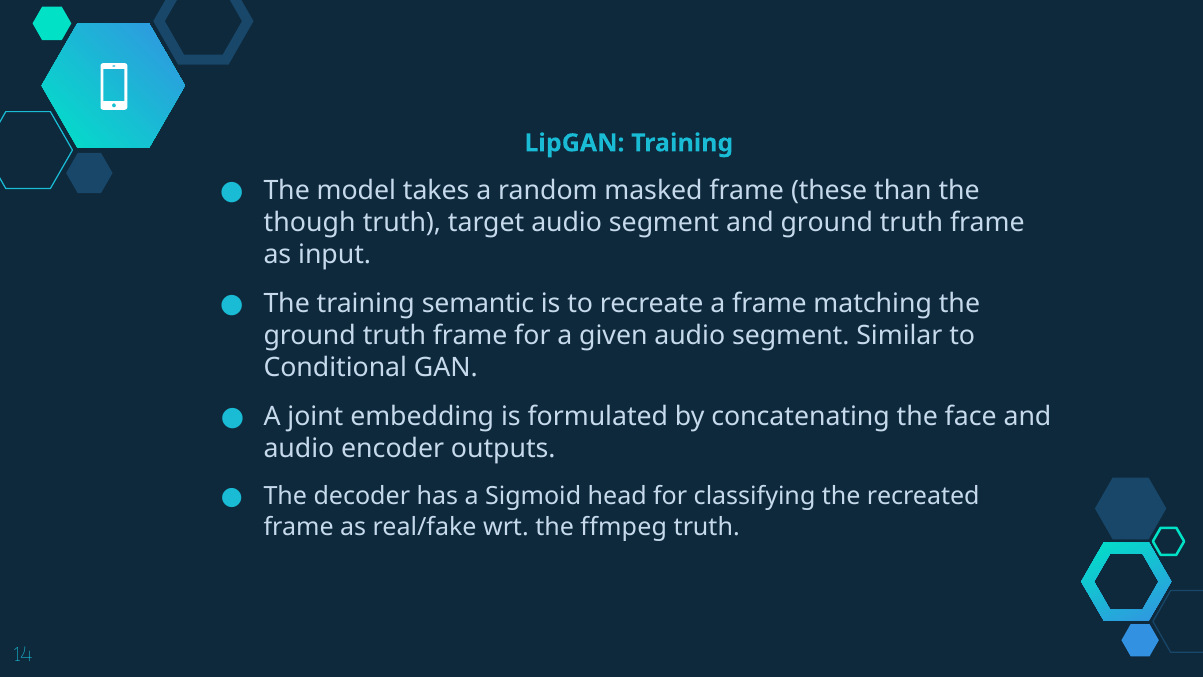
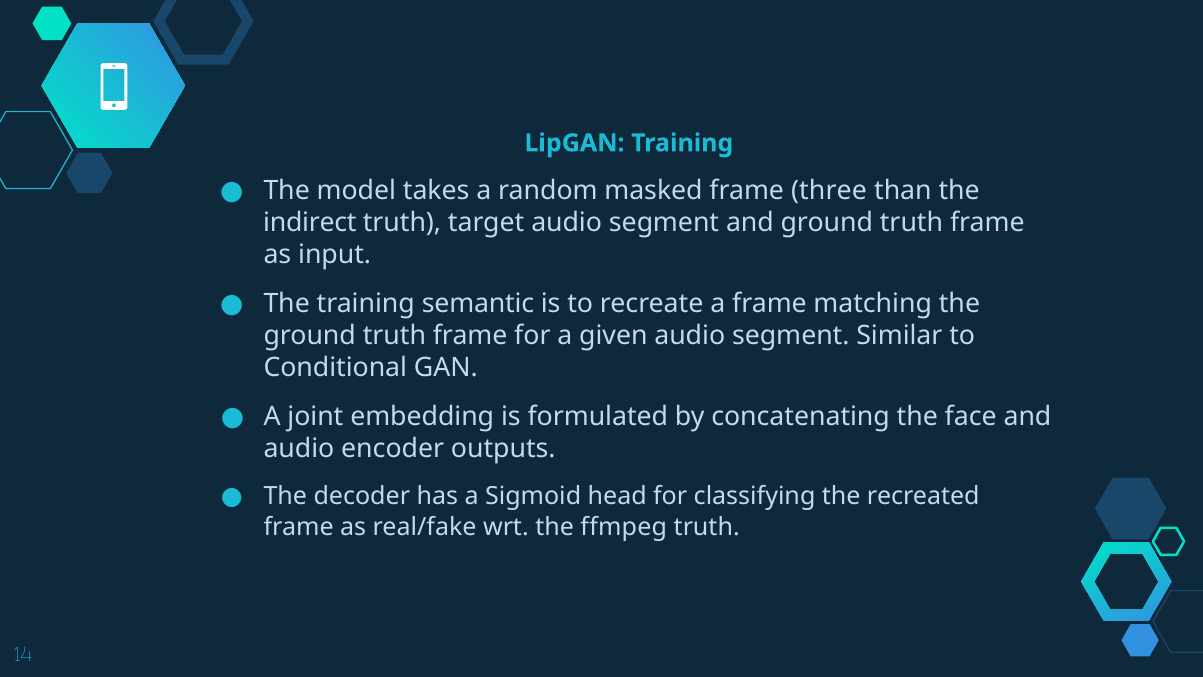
these: these -> three (829, 191)
though: though -> indirect (310, 223)
